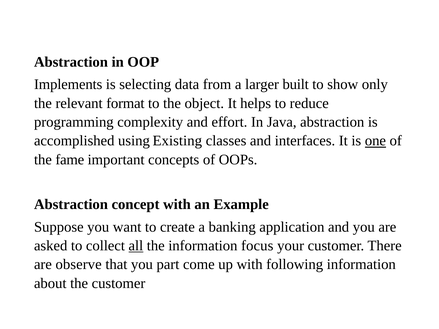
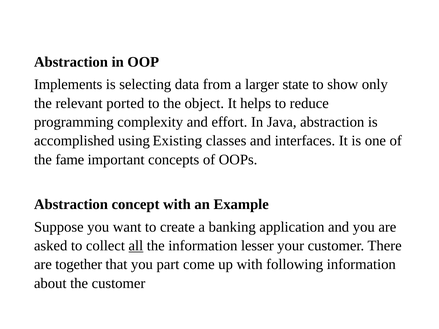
built: built -> state (296, 85)
format: format -> ported (125, 103)
one underline: present -> none (375, 141)
focus: focus -> lesser (257, 246)
observe: observe -> together (79, 265)
